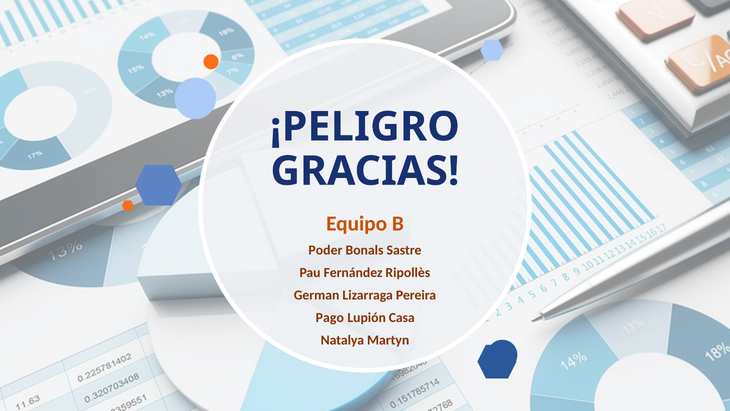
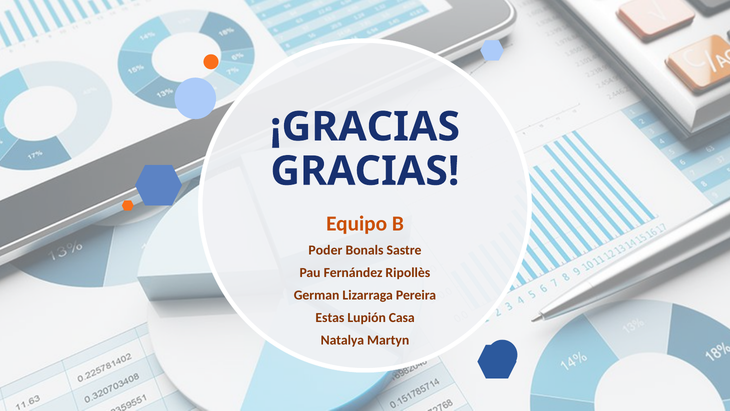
¡PELIGRO: ¡PELIGRO -> ¡GRACIAS (365, 127)
Pago: Pago -> Estas (330, 317)
